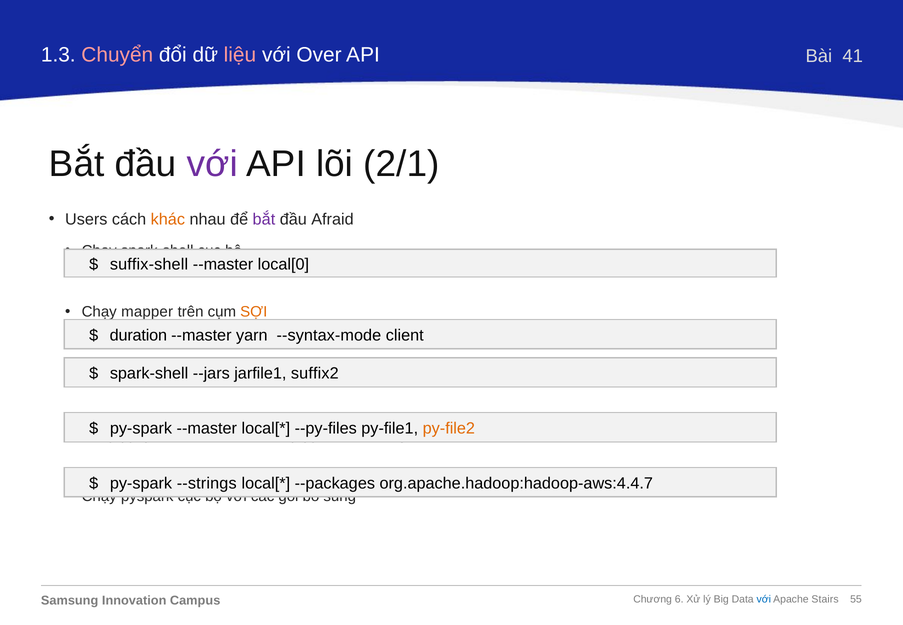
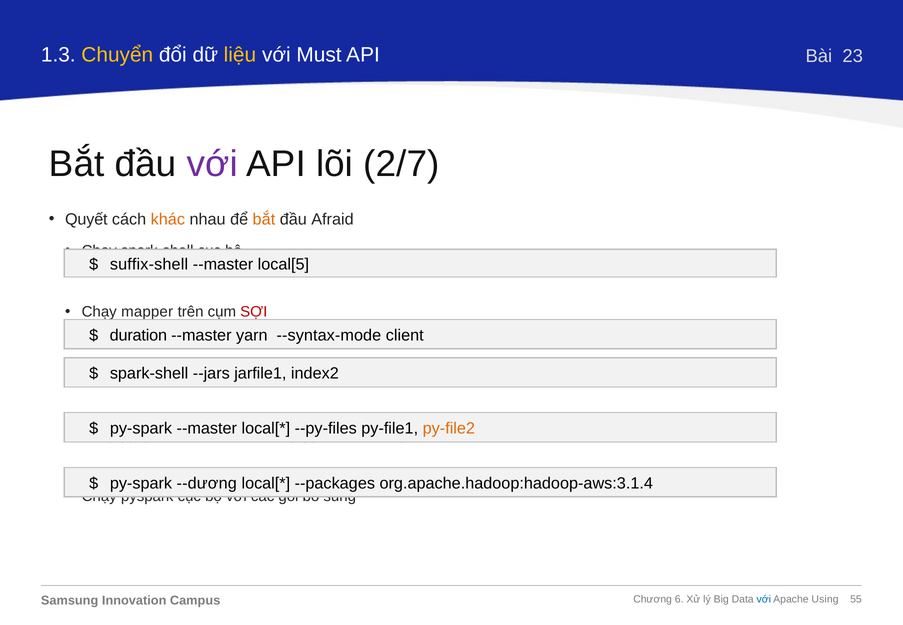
Chuyển colour: pink -> yellow (117, 55)
liệu colour: pink -> yellow (240, 55)
Over: Over -> Must (319, 55)
41: 41 -> 23 (853, 56)
2/1: 2/1 -> 2/7 (401, 164)
Users: Users -> Quyết (86, 219)
bắt colour: purple -> orange (264, 219)
local[0: local[0 -> local[5 (283, 264)
SỢI colour: orange -> red (254, 312)
suffix2: suffix2 -> index2 (315, 374)
--strings: --strings -> --dương (207, 483)
org.apache.hadoop:hadoop-aws:4.4.7: org.apache.hadoop:hadoop-aws:4.4.7 -> org.apache.hadoop:hadoop-aws:3.1.4 (516, 483)
Stairs: Stairs -> Using (825, 599)
